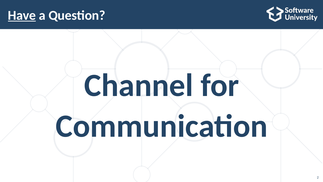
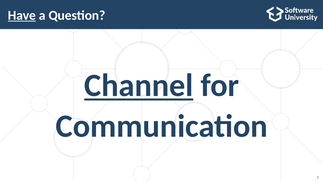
Channel underline: none -> present (139, 85)
